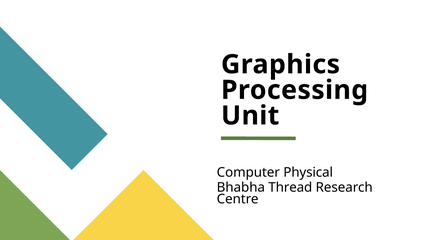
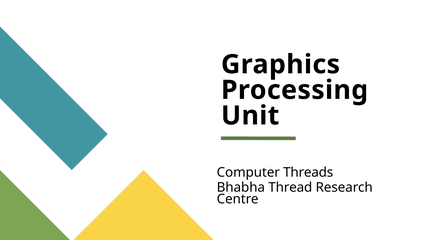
Physical: Physical -> Threads (308, 173)
